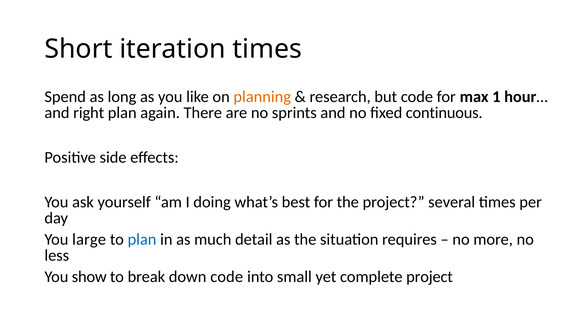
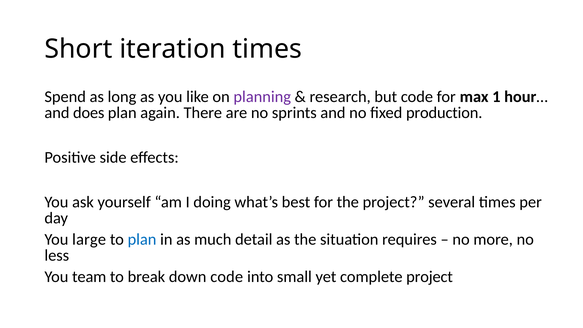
planning colour: orange -> purple (262, 97)
right: right -> does (89, 113)
continuous: continuous -> production (444, 113)
show: show -> team (89, 277)
